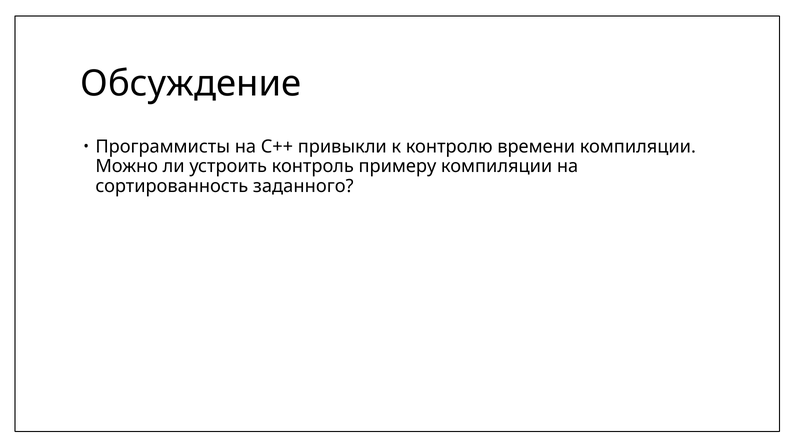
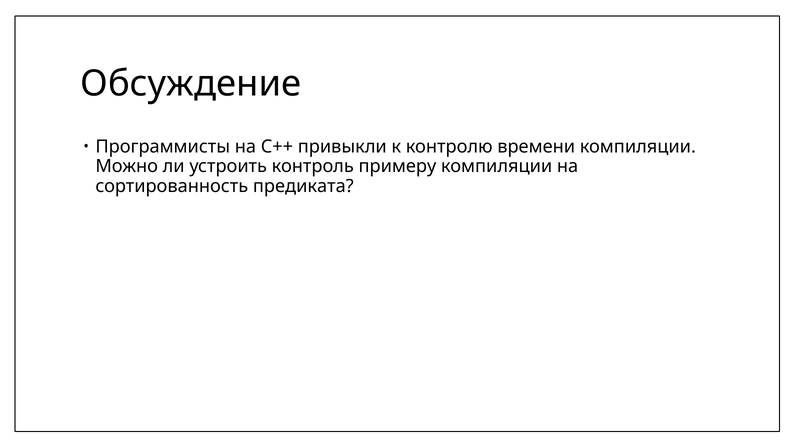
заданного: заданного -> предиката (303, 186)
